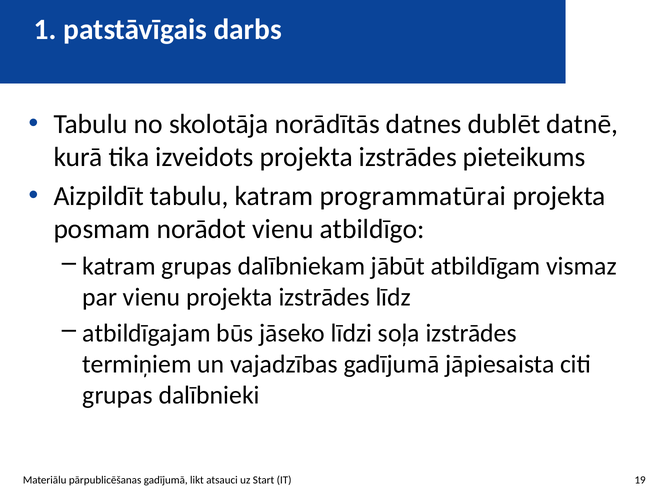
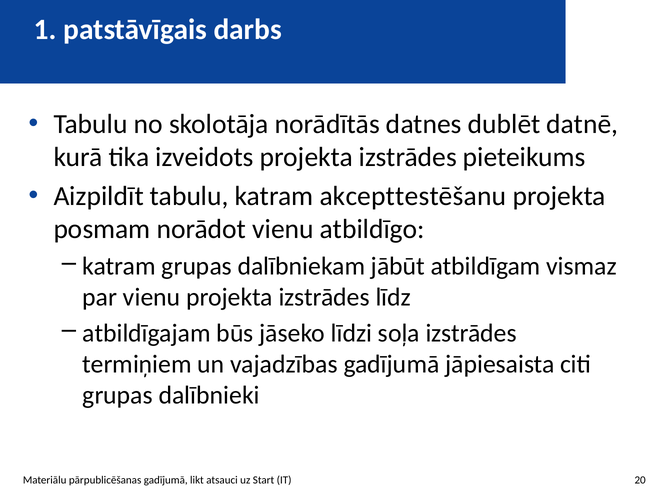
programmatūrai: programmatūrai -> akcepttestēšanu (413, 196)
19: 19 -> 20 (640, 480)
